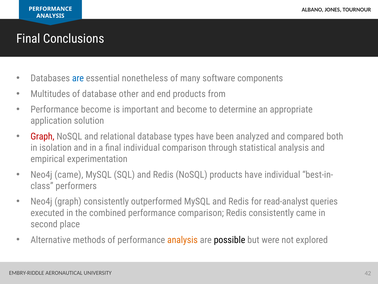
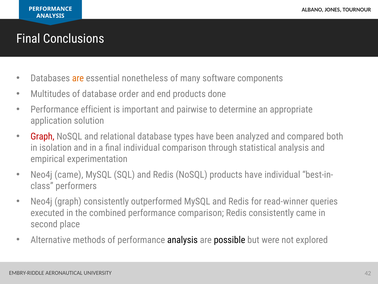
are colour: blue -> orange (78, 78)
other: other -> order (129, 94)
from: from -> done (217, 94)
Performance become: become -> efficient (96, 109)
and become: become -> pairwise (192, 109)
read-analyst: read-analyst -> read-winner (286, 201)
analysis colour: orange -> black (182, 239)
